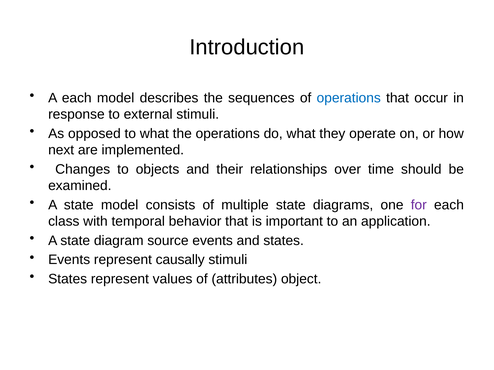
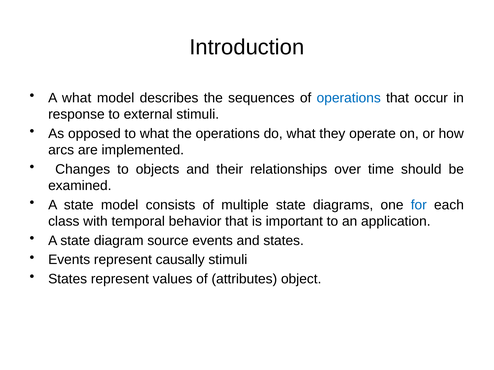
A each: each -> what (77, 98)
next: next -> arcs (61, 150)
for colour: purple -> blue (419, 205)
